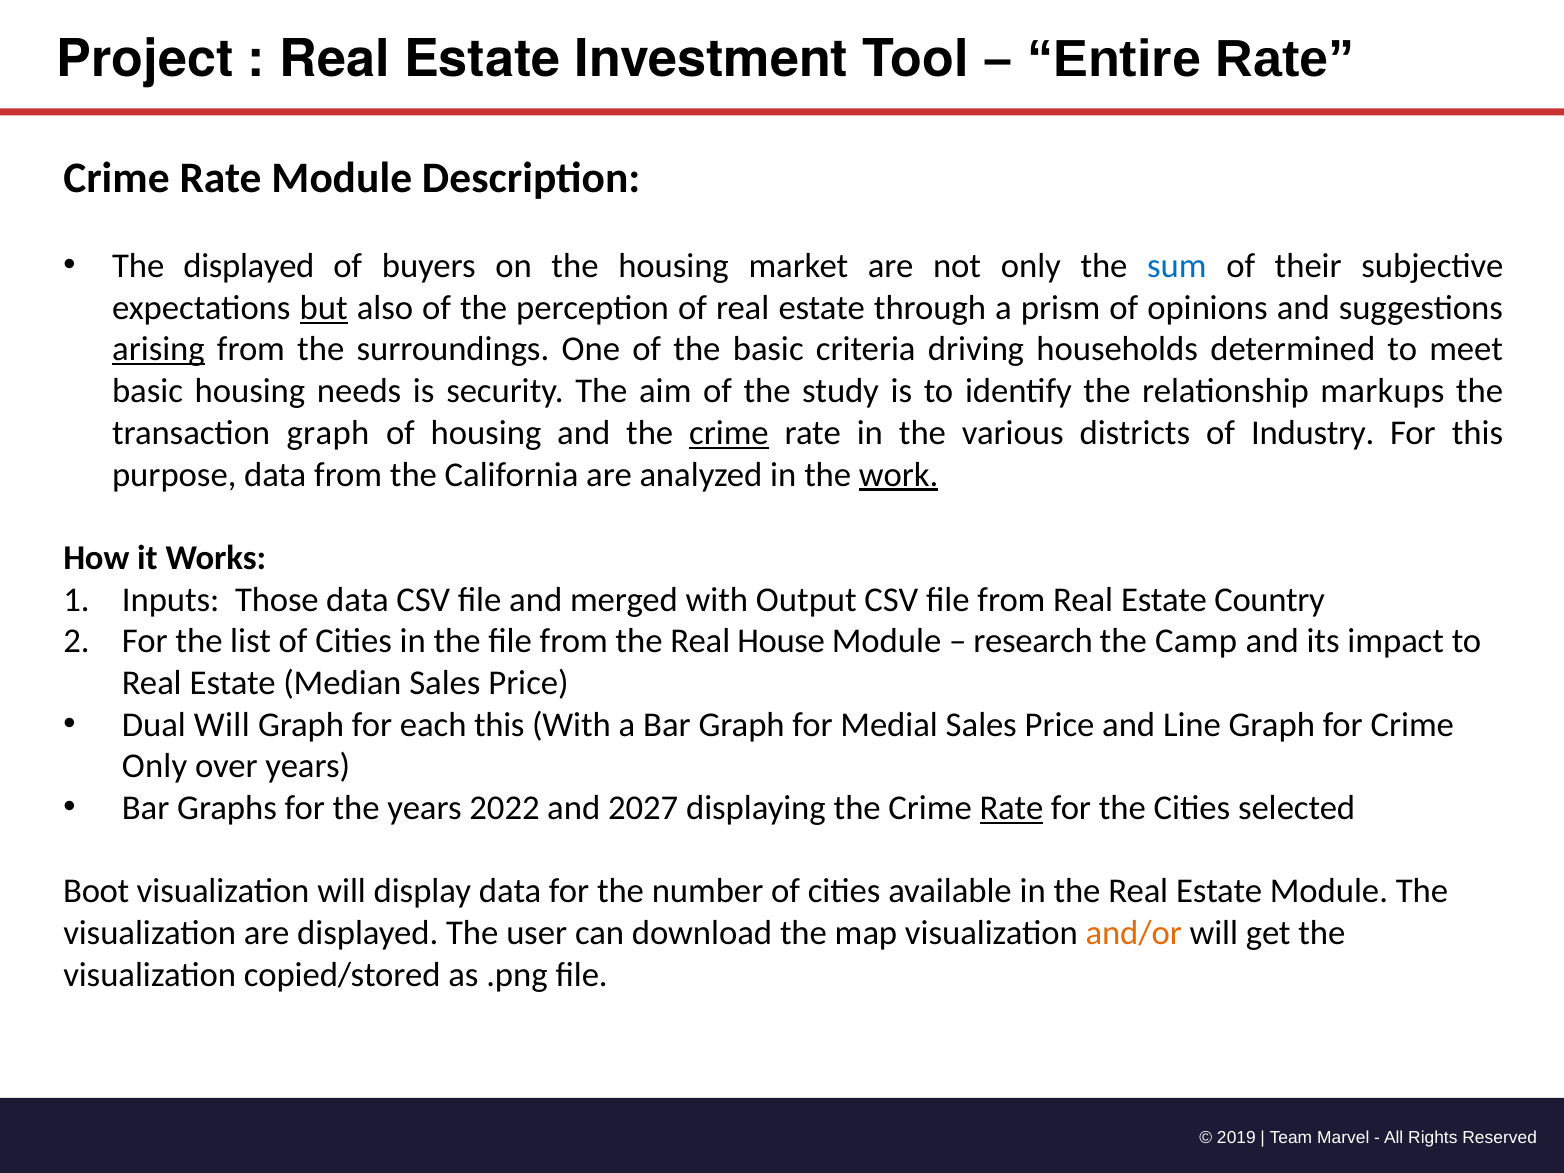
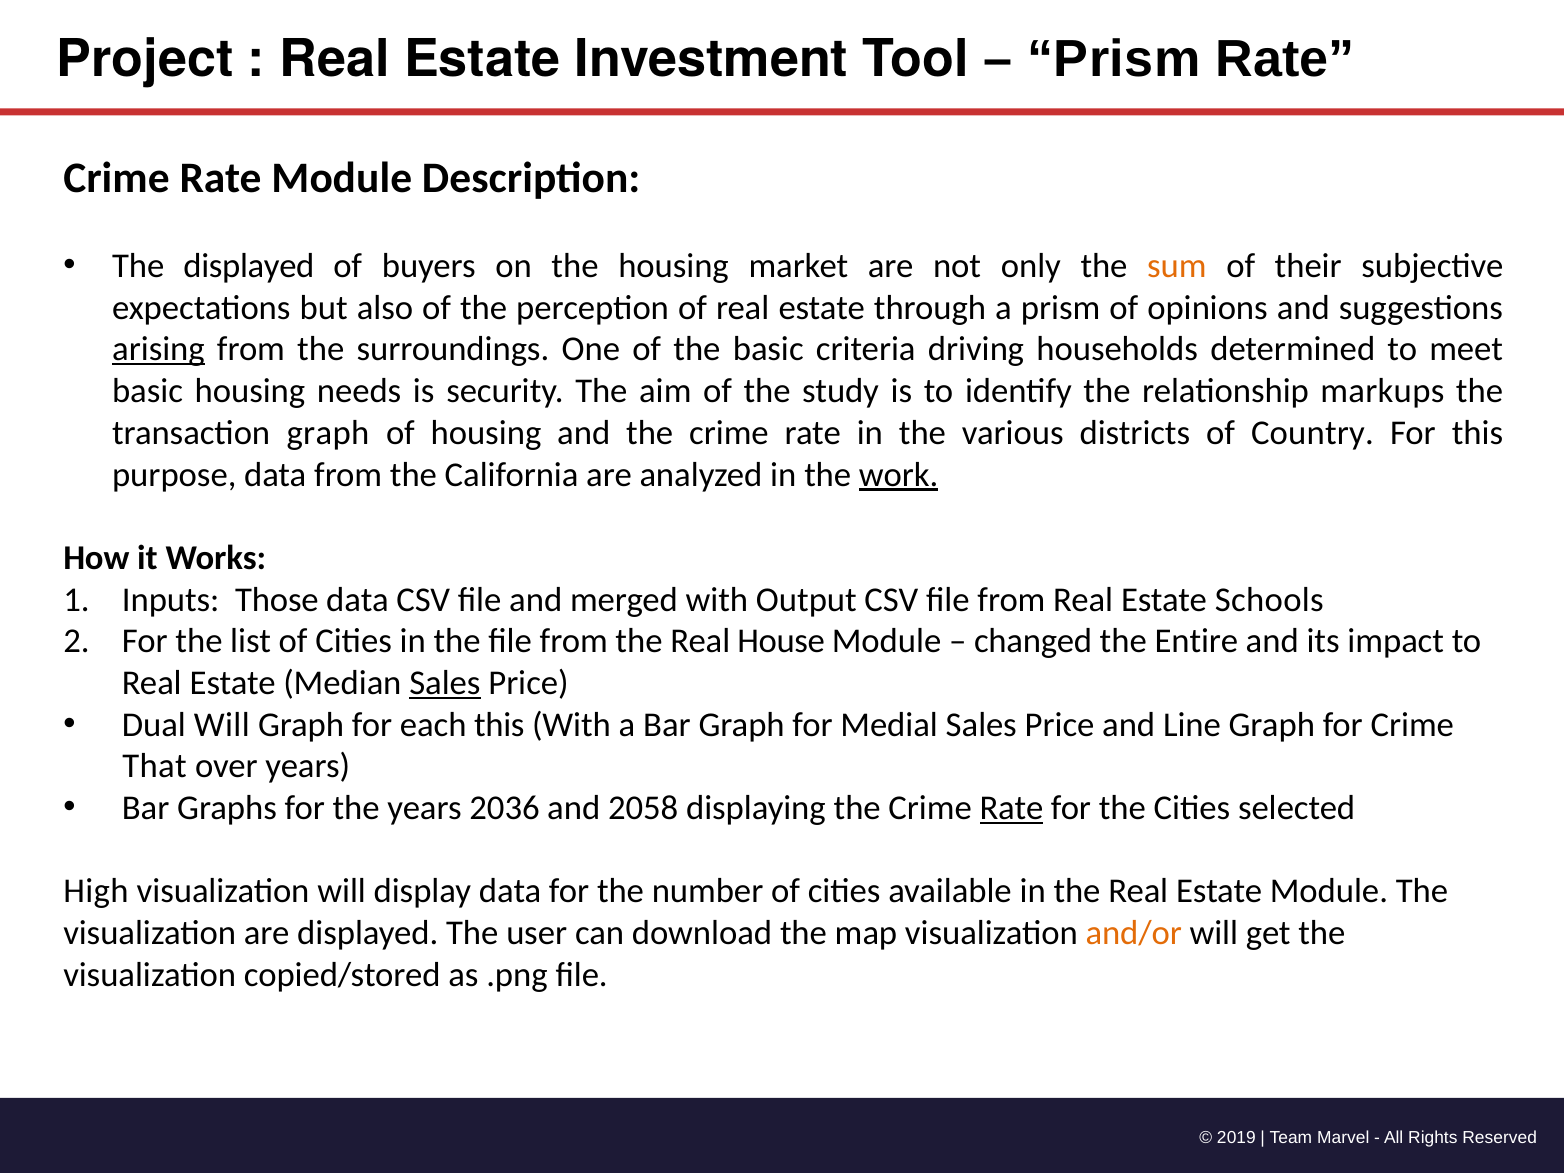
Entire: Entire -> Prism (1114, 59)
sum colour: blue -> orange (1177, 266)
but underline: present -> none (324, 308)
crime underline: present -> none (729, 433)
Industry: Industry -> Country (1312, 433)
Country: Country -> Schools (1269, 600)
research: research -> changed (1033, 641)
Camp: Camp -> Entire (1196, 641)
Sales underline: none -> present (445, 683)
Only: Only -> That (154, 766)
2022: 2022 -> 2036 (505, 808)
2027: 2027 -> 2058 (643, 808)
Boot: Boot -> High (96, 891)
